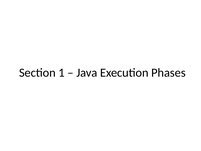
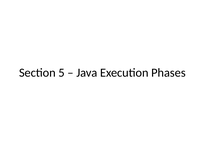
1: 1 -> 5 (62, 73)
